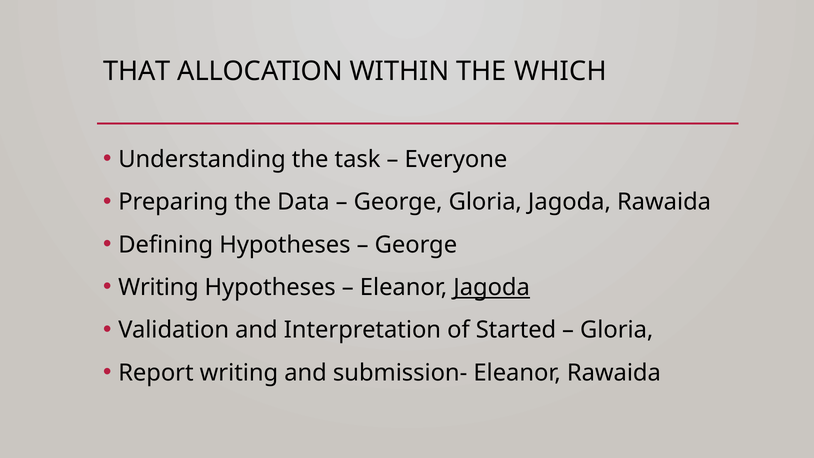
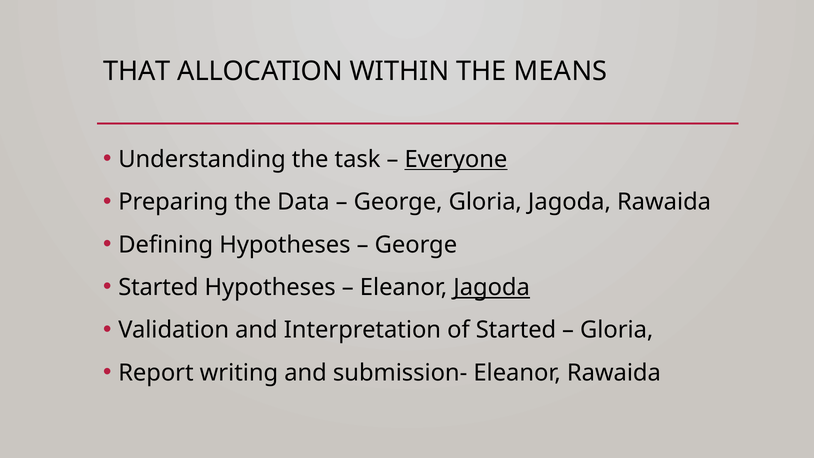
WHICH: WHICH -> MEANS (561, 71)
Everyone underline: none -> present (456, 159)
Writing: Writing -> Started (158, 287)
